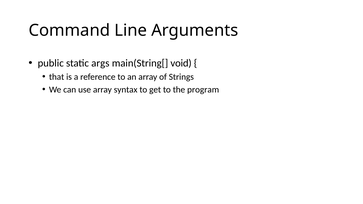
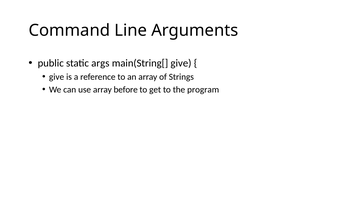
main(String[ void: void -> give (181, 63)
that: that -> give (57, 77)
syntax: syntax -> before (126, 90)
